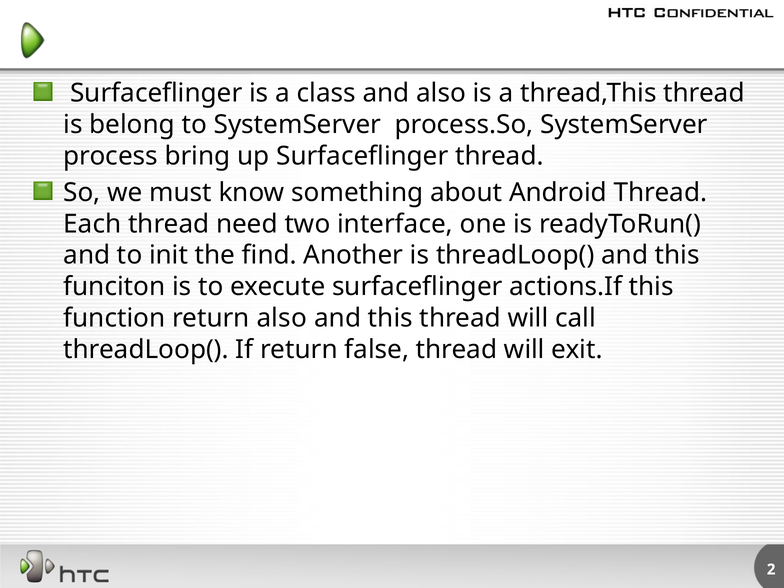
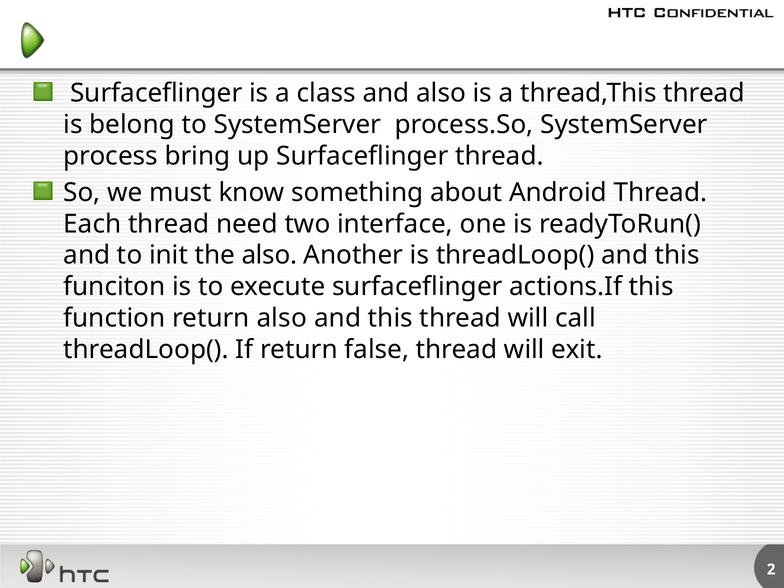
the find: find -> also (269, 255)
